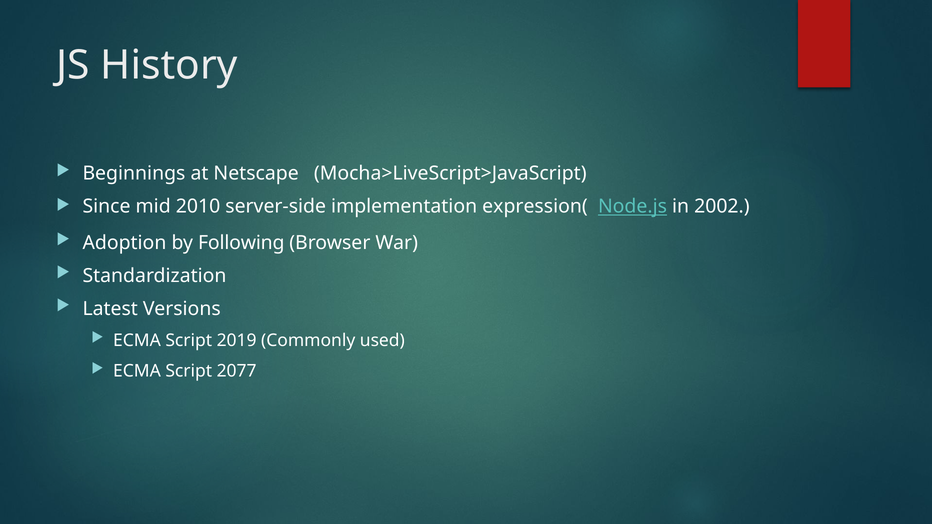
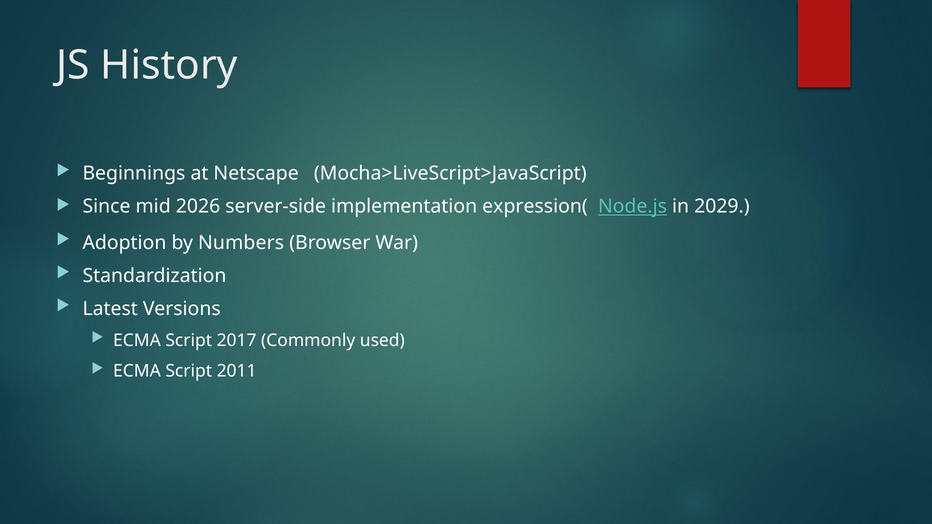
2010: 2010 -> 2026 (198, 206)
2002: 2002 -> 2029 (722, 206)
Following: Following -> Numbers (241, 243)
2019: 2019 -> 2017 (237, 341)
2077: 2077 -> 2011 (237, 371)
